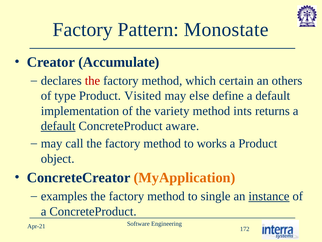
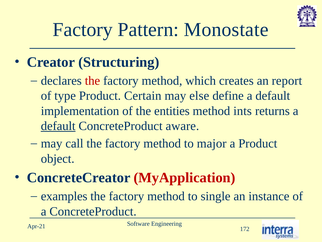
Accumulate: Accumulate -> Structuring (119, 62)
certain: certain -> creates (236, 81)
others: others -> report (287, 81)
Visited: Visited -> Certain (143, 96)
variety: variety -> entities (172, 111)
works: works -> major (212, 143)
MyApplication colour: orange -> red (185, 177)
instance underline: present -> none (269, 196)
